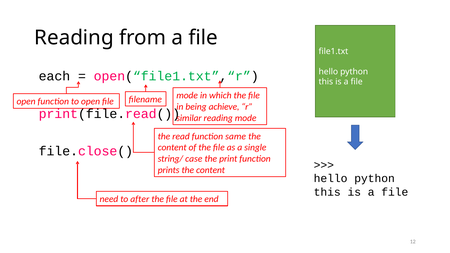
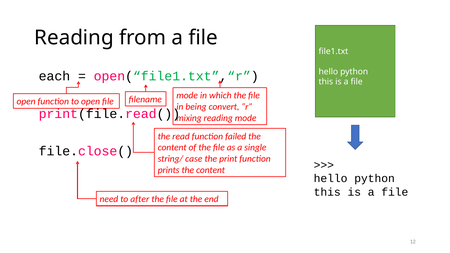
achieve: achieve -> convert (224, 107)
similar: similar -> mixing (189, 118)
same: same -> failed (236, 136)
